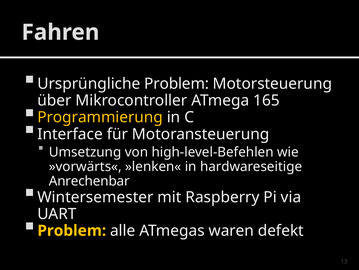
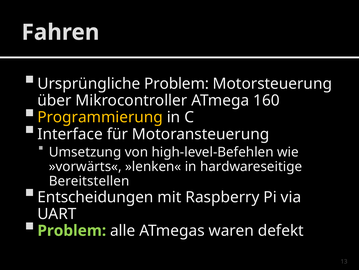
165: 165 -> 160 (266, 100)
Anrechenbar: Anrechenbar -> Bereitstellen (89, 181)
Wintersemester: Wintersemester -> Entscheidungen (95, 197)
Problem colour: yellow -> light green (72, 230)
